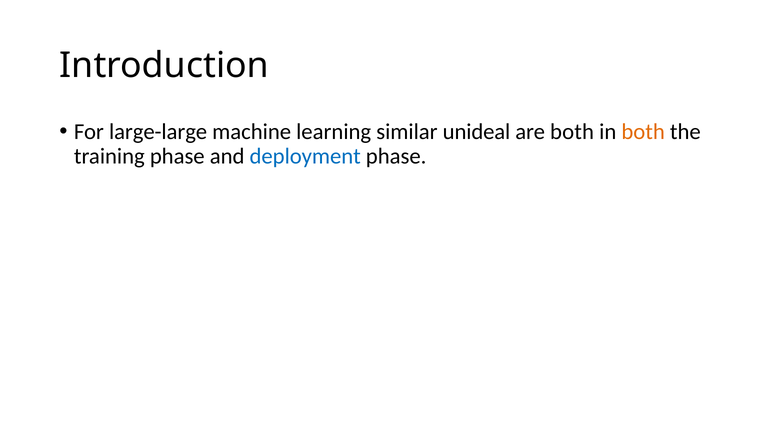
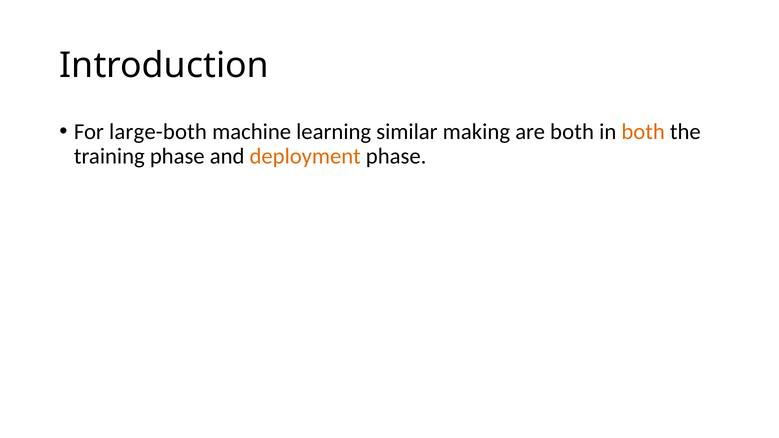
large-large: large-large -> large-both (158, 132)
unideal: unideal -> making (476, 132)
deployment colour: blue -> orange (305, 156)
